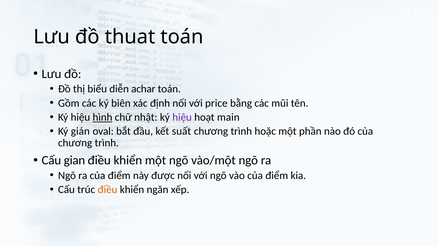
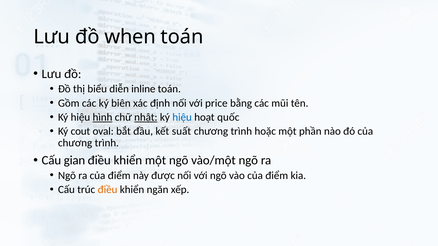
thuat: thuat -> when (130, 37)
achar: achar -> inline (143, 89)
nhật underline: none -> present (146, 117)
hiệu colour: purple -> blue (182, 117)
main: main -> quốc (228, 117)
gián: gián -> cout (80, 131)
